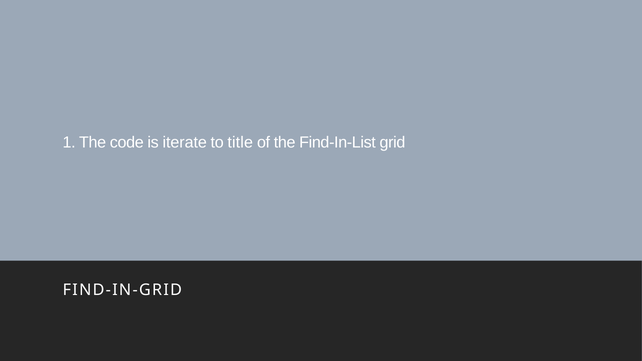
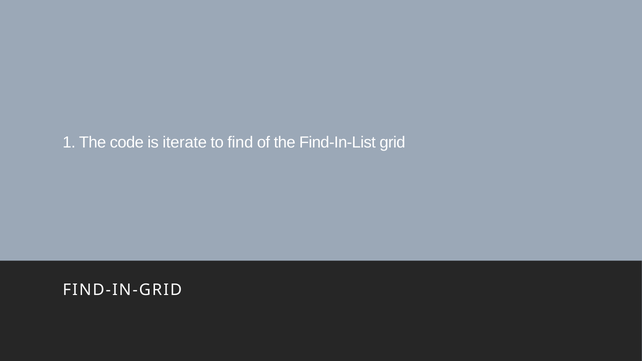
title: title -> find (240, 142)
